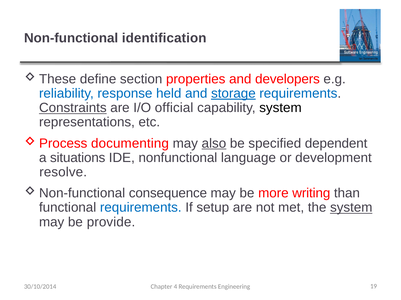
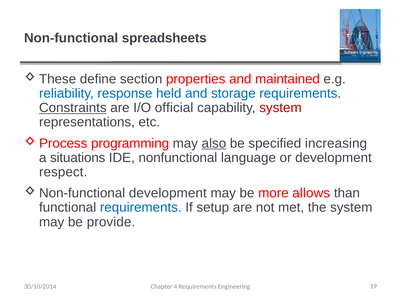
identification: identification -> spreadsheets (164, 38)
developers: developers -> maintained (287, 79)
storage underline: present -> none (233, 94)
system colour: black -> red (280, 108)
documenting: documenting -> programming (130, 144)
dependent: dependent -> increasing (336, 144)
resolve: resolve -> respect (63, 173)
consequence: consequence -> development (168, 194)
writing: writing -> allows (311, 194)
system underline: present -> none (351, 208)
